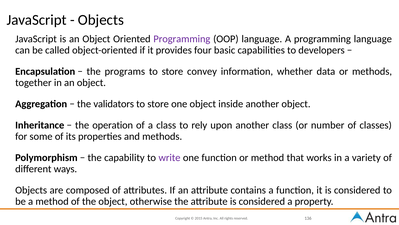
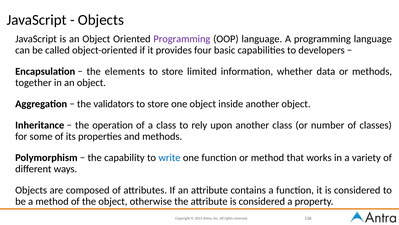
programs: programs -> elements (125, 71)
convey: convey -> limited (202, 71)
write colour: purple -> blue (169, 157)
